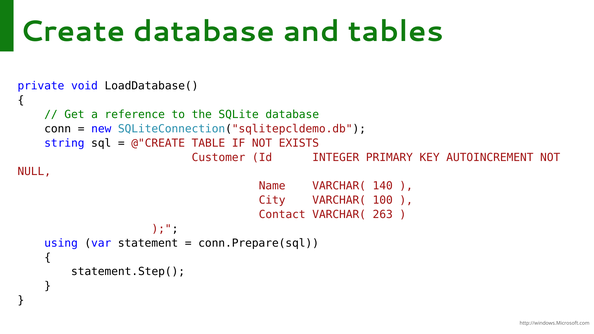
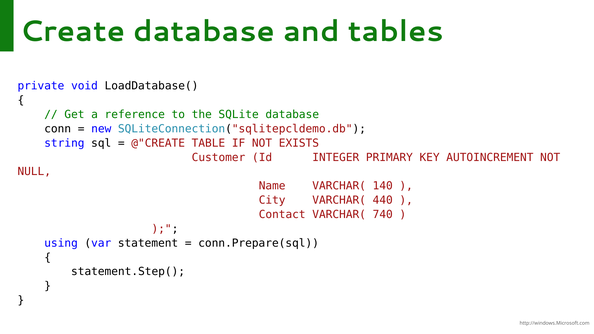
100: 100 -> 440 (383, 200)
263: 263 -> 740 (383, 215)
